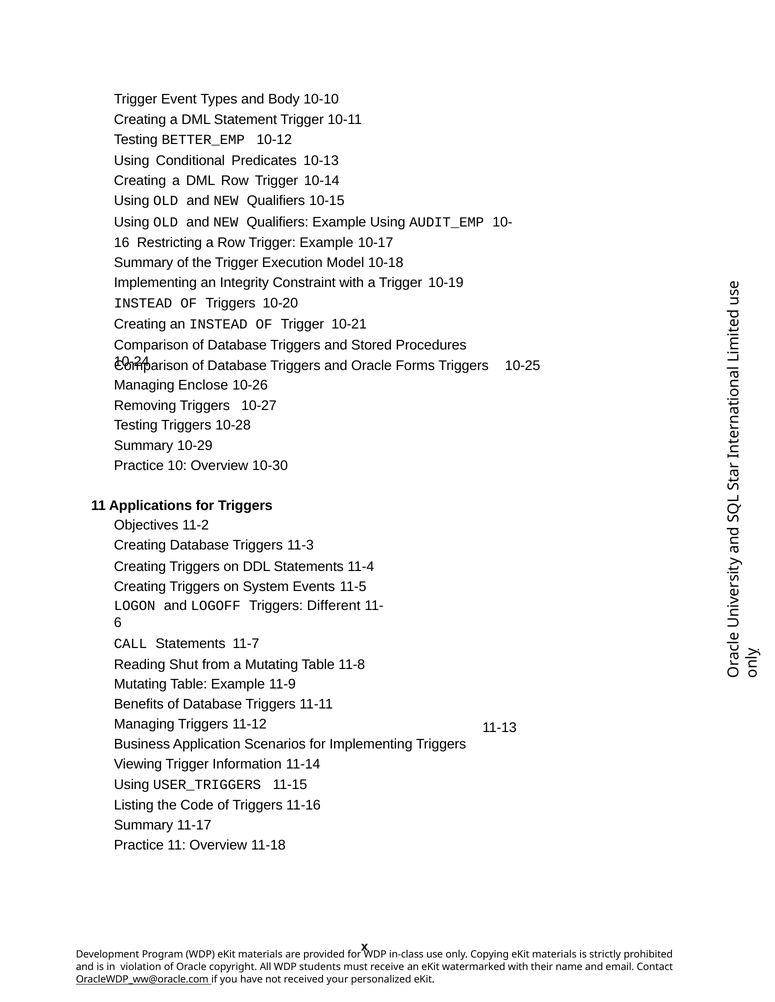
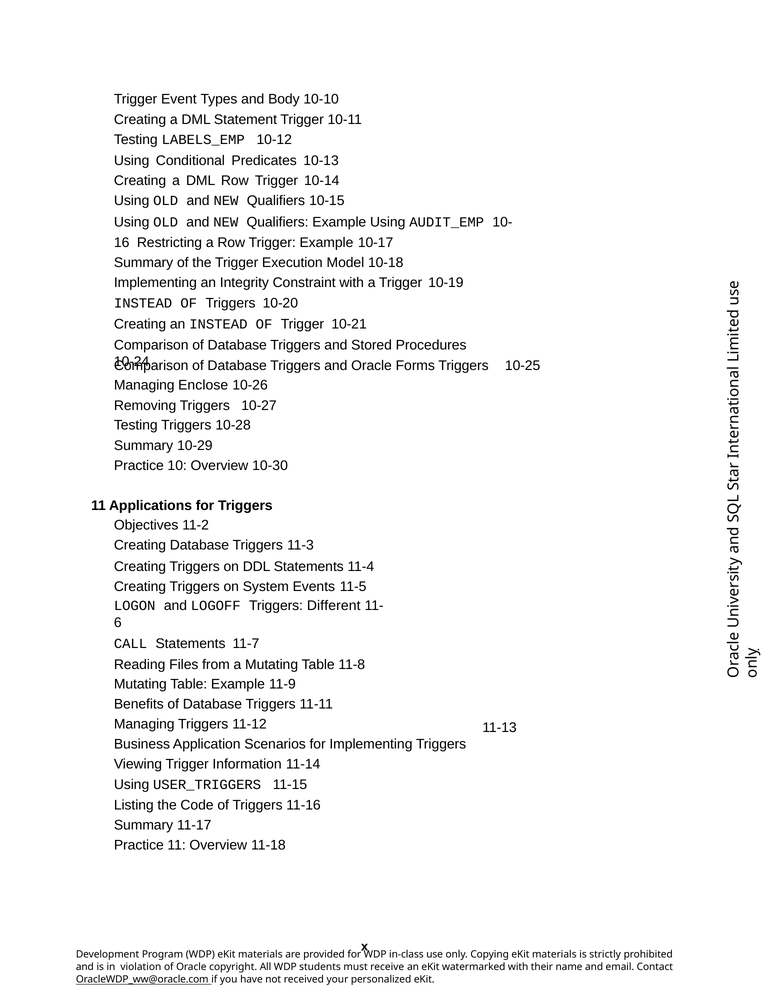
BETTER_EMP: BETTER_EMP -> LABELS_EMP (203, 140)
Shut: Shut -> Files (184, 665)
